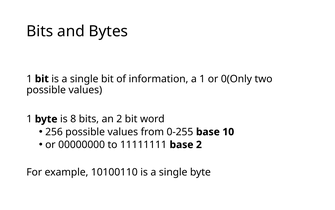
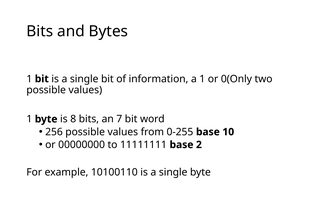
an 2: 2 -> 7 (119, 119)
